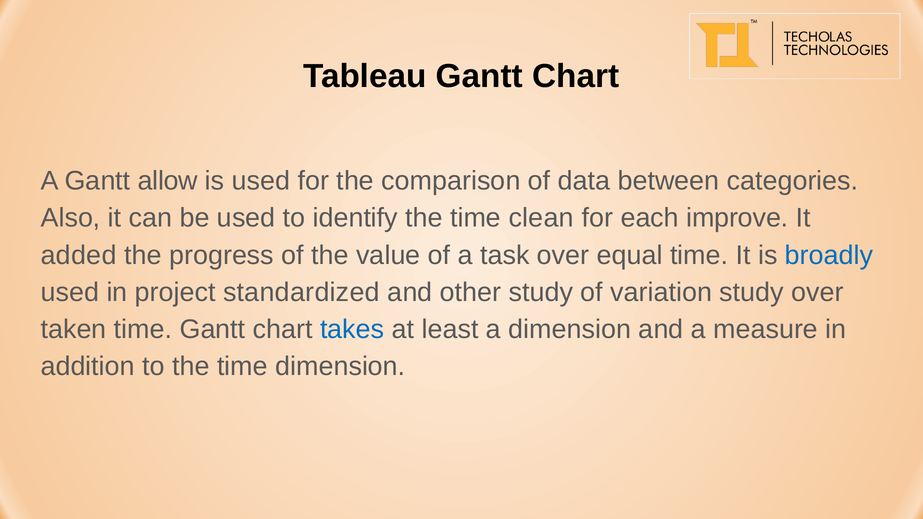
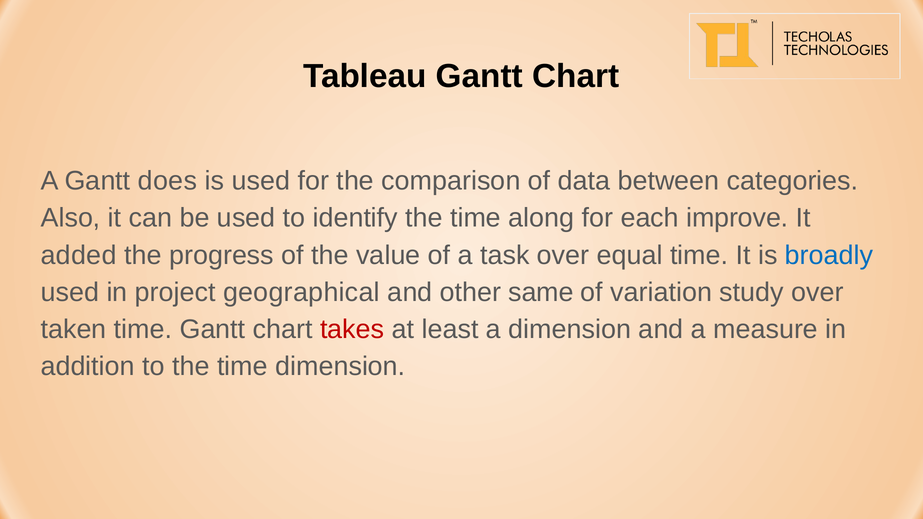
allow: allow -> does (168, 181)
clean: clean -> along (541, 218)
standardized: standardized -> geographical (301, 292)
other study: study -> same (541, 292)
takes colour: blue -> red (352, 330)
